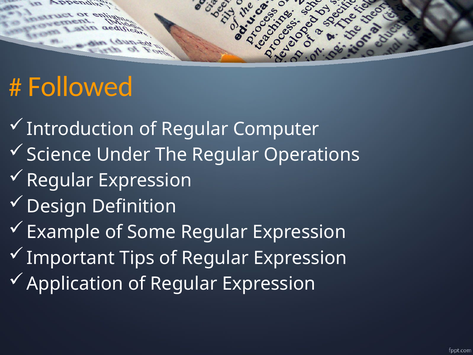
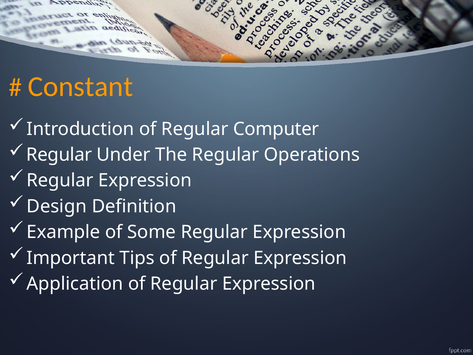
Followed: Followed -> Constant (80, 87)
Science: Science -> Regular (59, 155)
